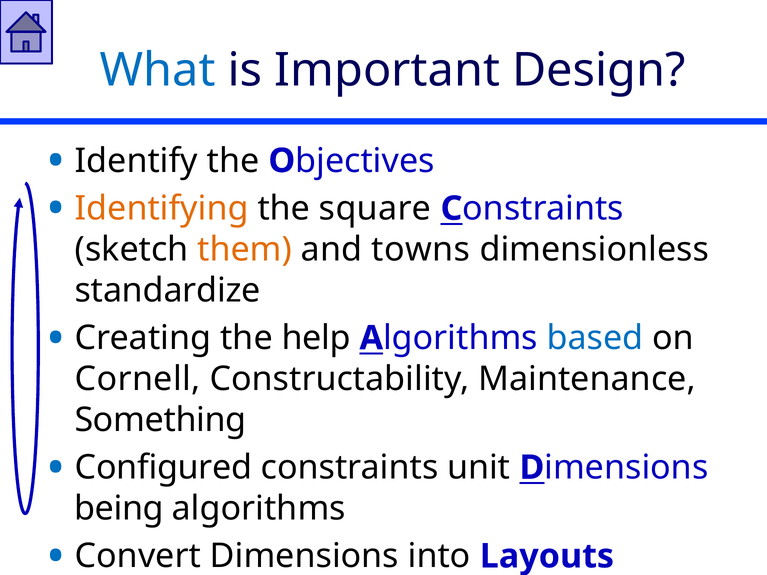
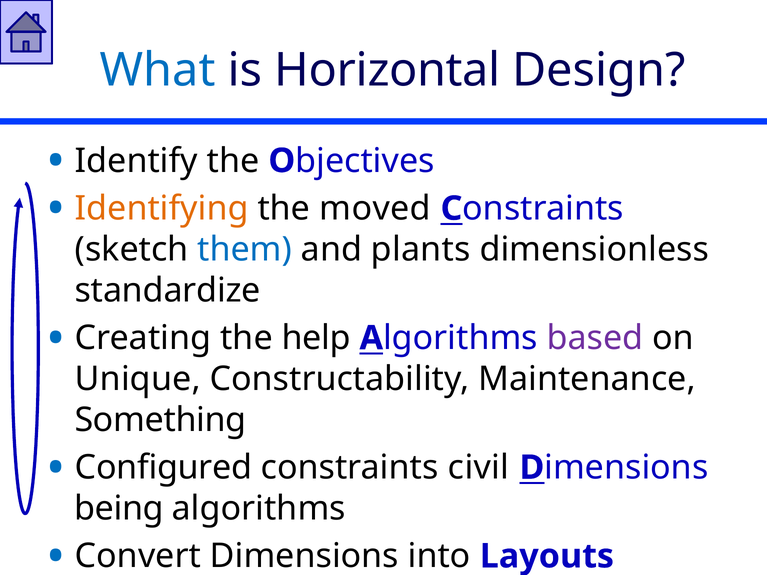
Important: Important -> Horizontal (387, 70)
square: square -> moved (375, 209)
them colour: orange -> blue (245, 250)
towns: towns -> plants (421, 250)
based colour: blue -> purple (595, 338)
Cornell: Cornell -> Unique (138, 379)
unit: unit -> civil (479, 468)
